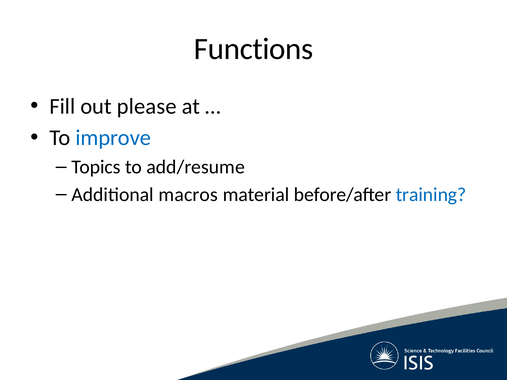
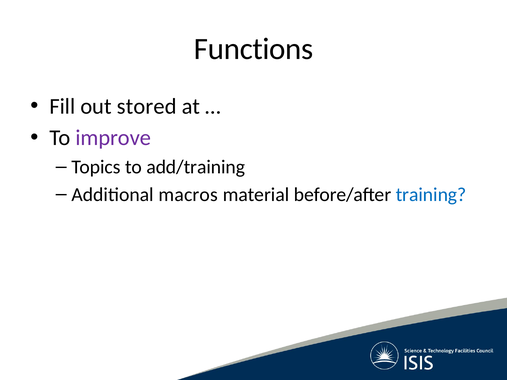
please: please -> stored (147, 106)
improve colour: blue -> purple (113, 138)
add/resume: add/resume -> add/training (196, 167)
